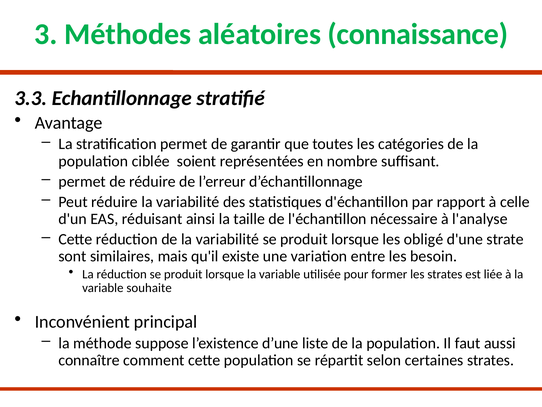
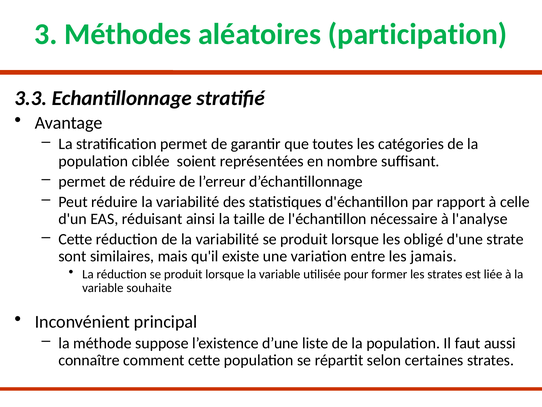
connaissance: connaissance -> participation (418, 34)
besoin: besoin -> jamais (434, 256)
